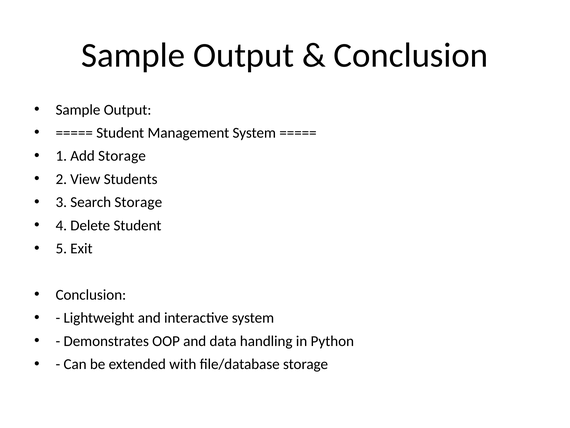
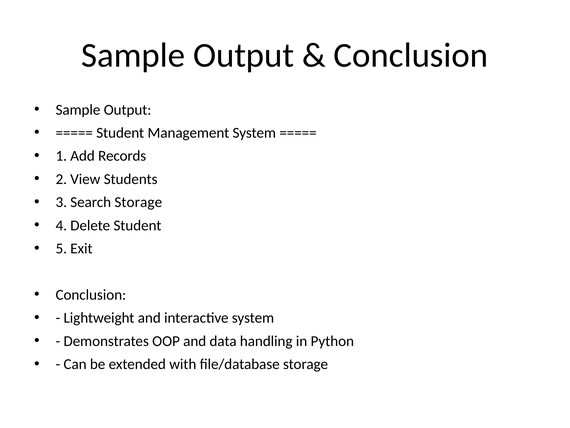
Add Storage: Storage -> Records (122, 156)
